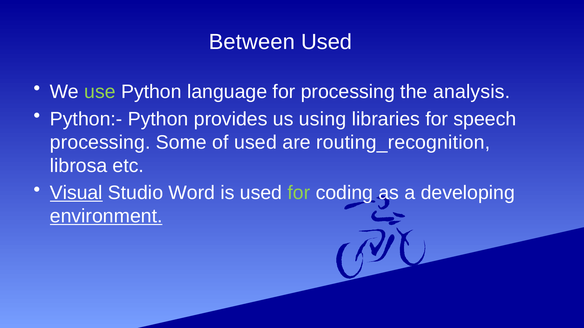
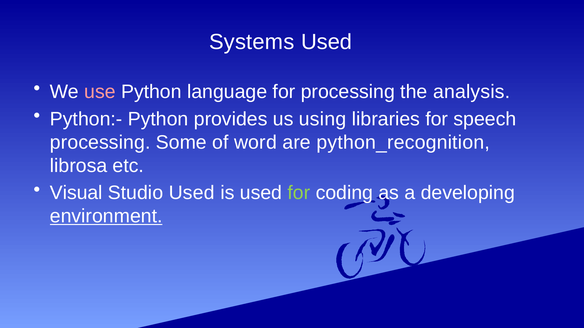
Between: Between -> Systems (252, 42)
use colour: light green -> pink (100, 92)
of used: used -> word (255, 142)
routing_recognition: routing_recognition -> python_recognition (403, 142)
Visual underline: present -> none (76, 193)
Studio Word: Word -> Used (192, 193)
